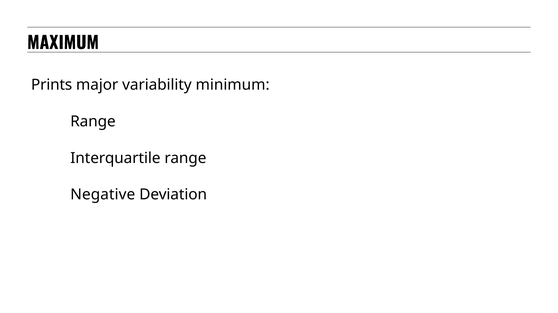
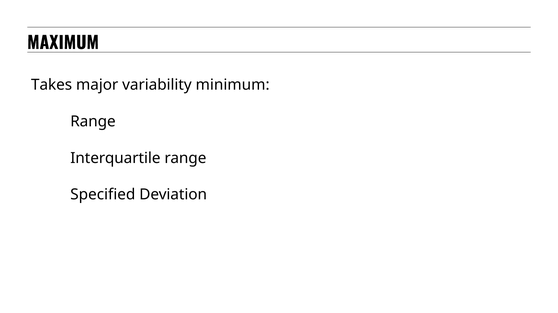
Prints: Prints -> Takes (52, 85)
Negative: Negative -> Specified (103, 195)
